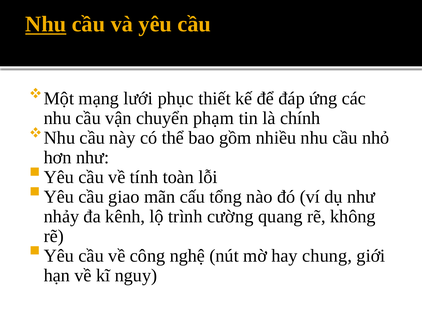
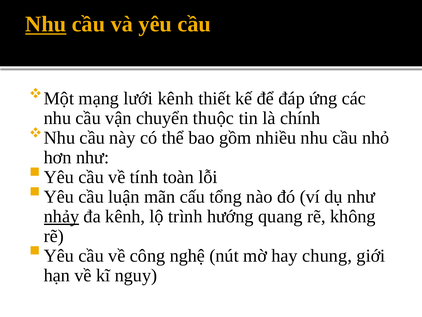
lưới phục: phục -> kênh (176, 98)
phạm: phạm -> thuộc (214, 118)
giao: giao -> luận (124, 197)
nhảy underline: none -> present (62, 216)
cường: cường -> hướng (230, 216)
